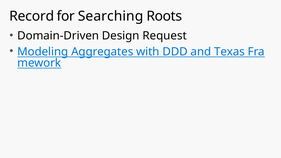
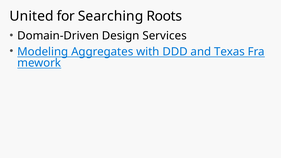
Record: Record -> United (32, 16)
Request: Request -> Services (165, 36)
